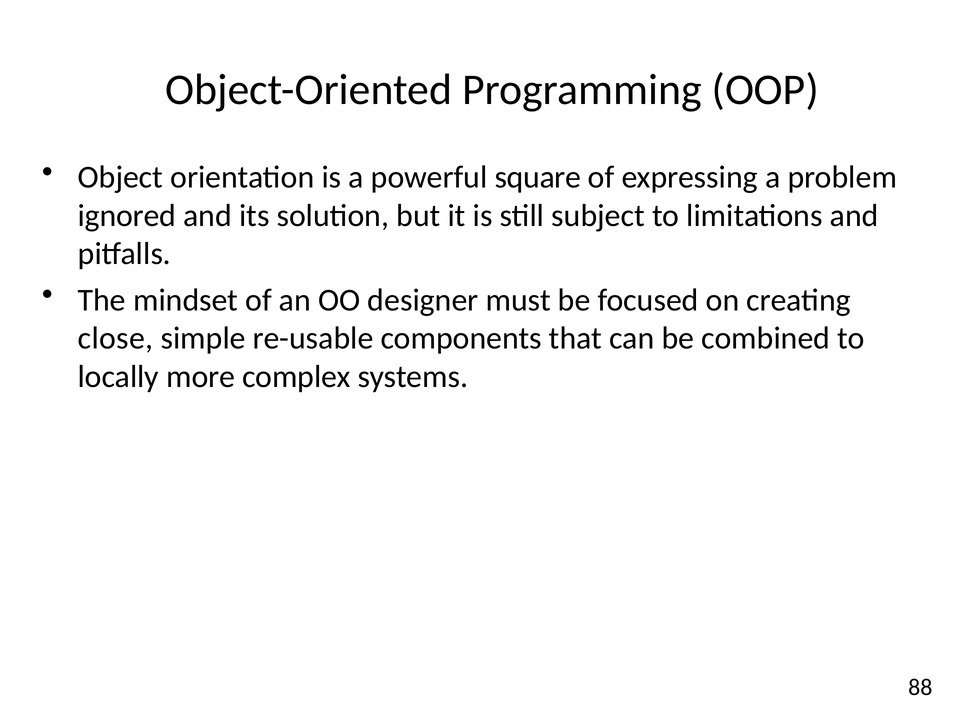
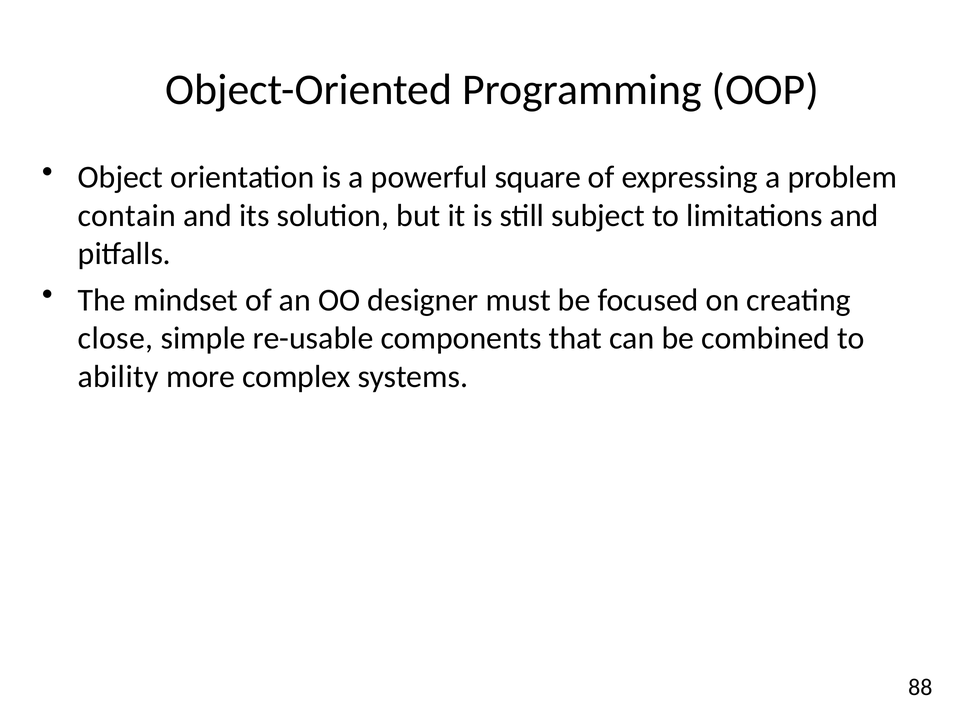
ignored: ignored -> contain (127, 216)
locally: locally -> ability (118, 377)
